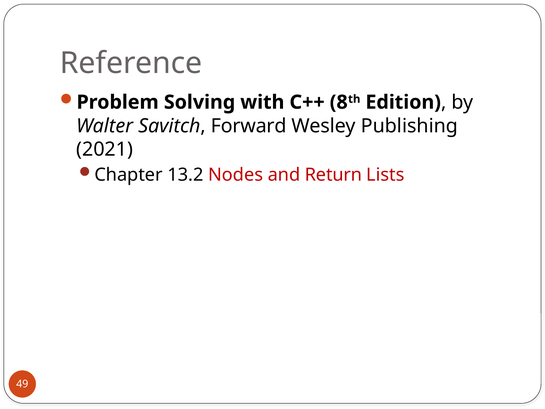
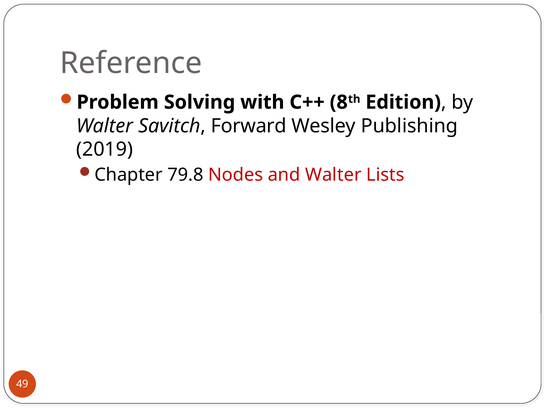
2021: 2021 -> 2019 (105, 149)
13.2: 13.2 -> 79.8 (185, 175)
and Return: Return -> Walter (333, 175)
